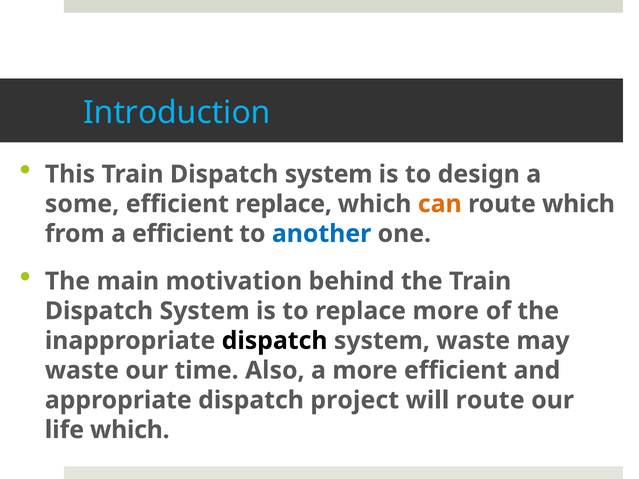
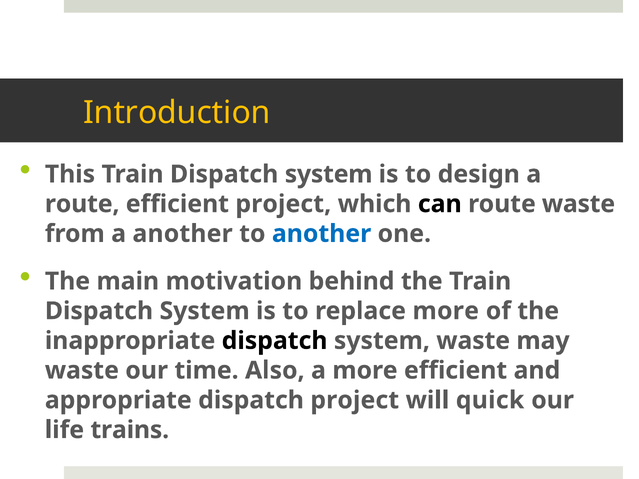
Introduction colour: light blue -> yellow (177, 113)
some: some -> route (82, 204)
efficient replace: replace -> project (283, 204)
can colour: orange -> black (440, 204)
route which: which -> waste (578, 204)
a efficient: efficient -> another (183, 234)
will route: route -> quick (490, 400)
life which: which -> trains (130, 430)
